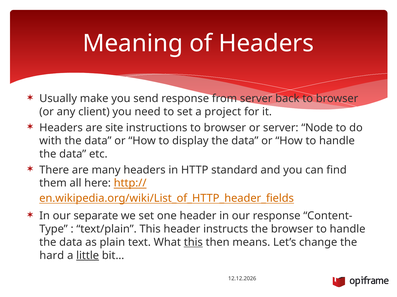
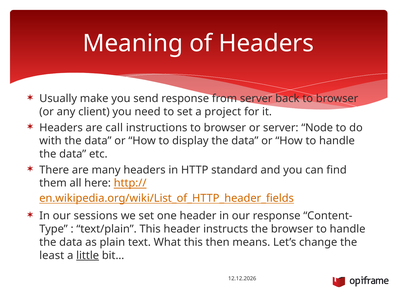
site: site -> call (114, 128)
separate: separate -> sessions (96, 216)
this underline: present -> none (193, 243)
hard: hard -> least (52, 256)
